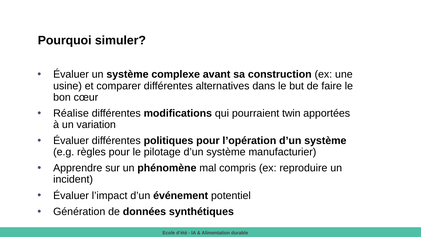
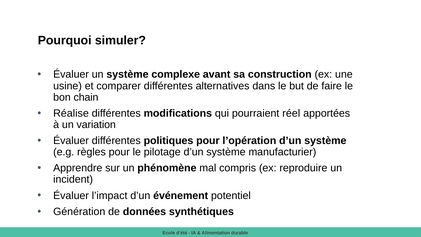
cœur: cœur -> chain (86, 97)
twin: twin -> réel (291, 113)
